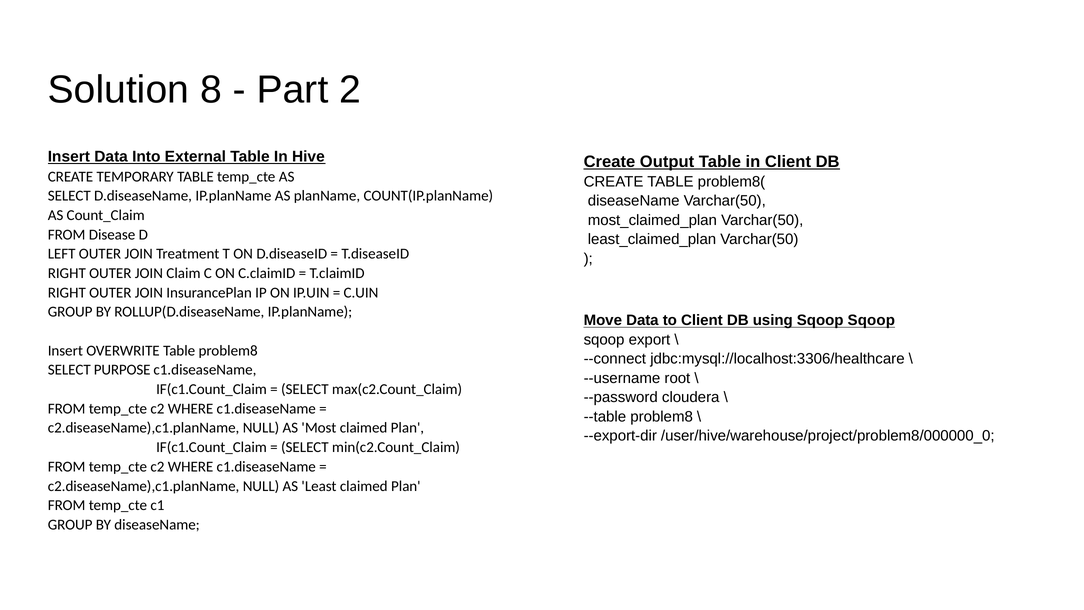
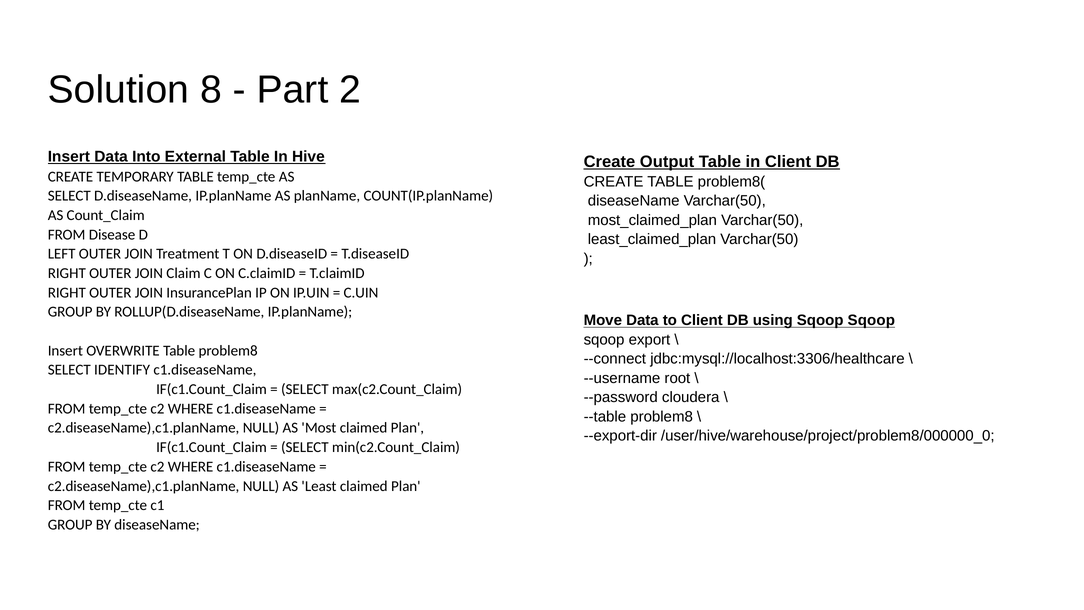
PURPOSE: PURPOSE -> IDENTIFY (122, 370)
